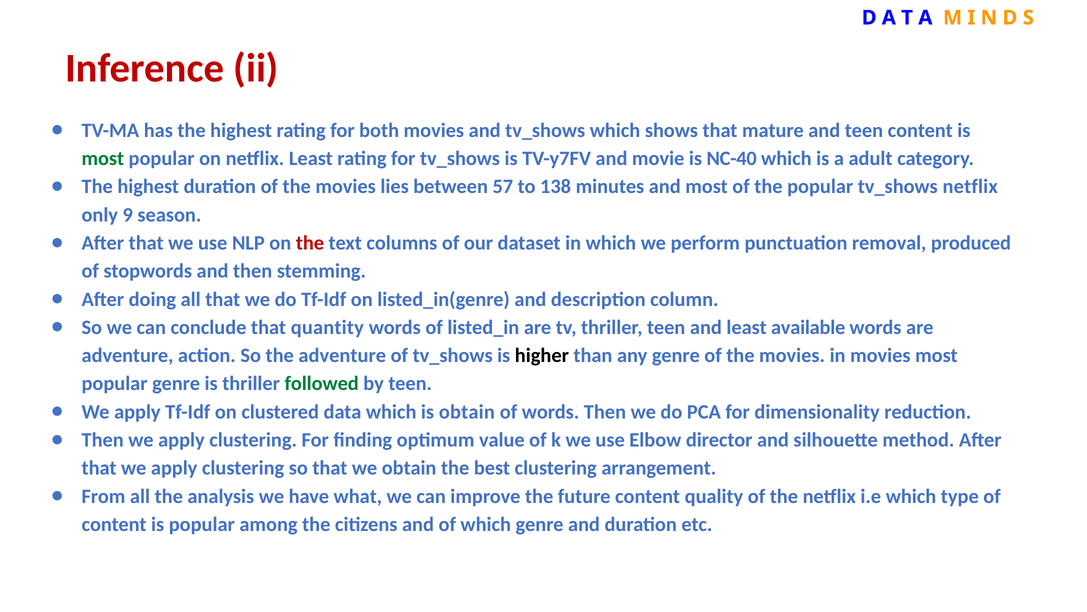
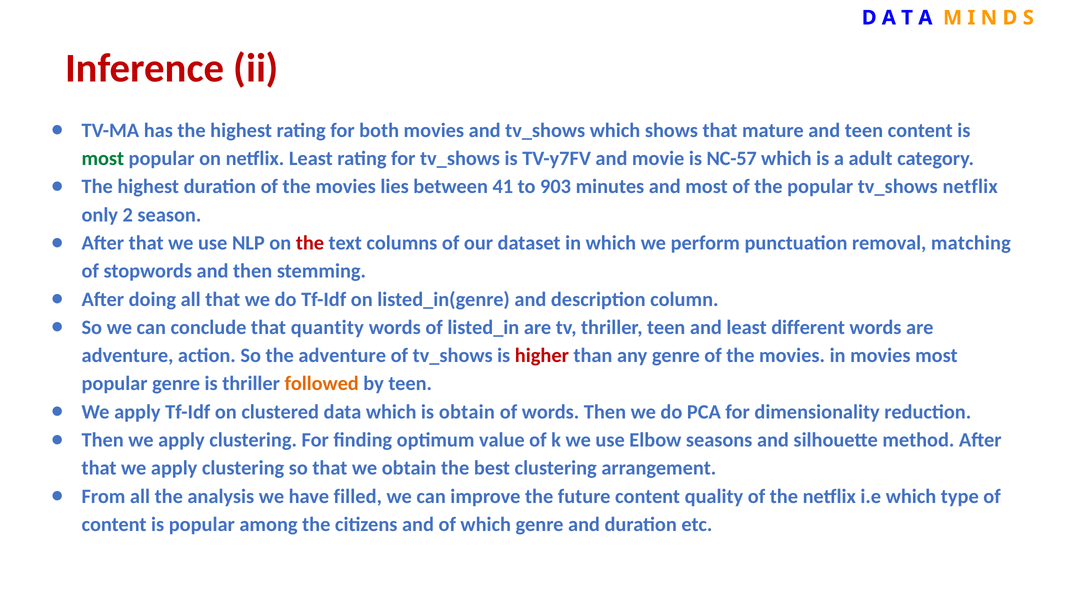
NC-40: NC-40 -> NC-57 (732, 158)
57: 57 -> 41 (503, 187)
138: 138 -> 903 (556, 187)
9: 9 -> 2 (128, 215)
produced: produced -> matching (971, 243)
available: available -> different (808, 327)
higher colour: black -> red (542, 355)
followed colour: green -> orange (322, 383)
director: director -> seasons (719, 440)
what: what -> filled (358, 496)
